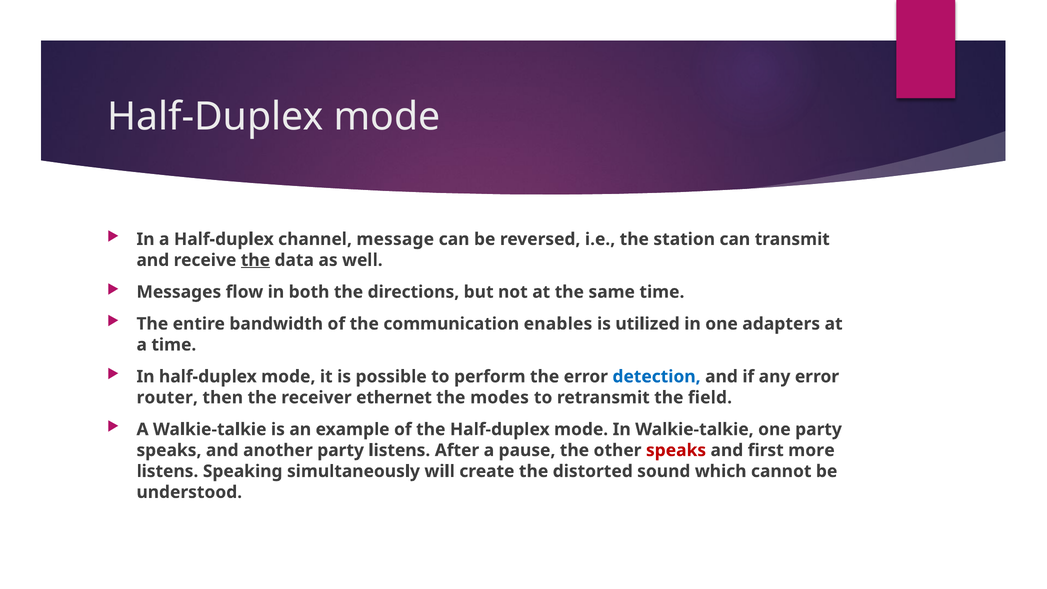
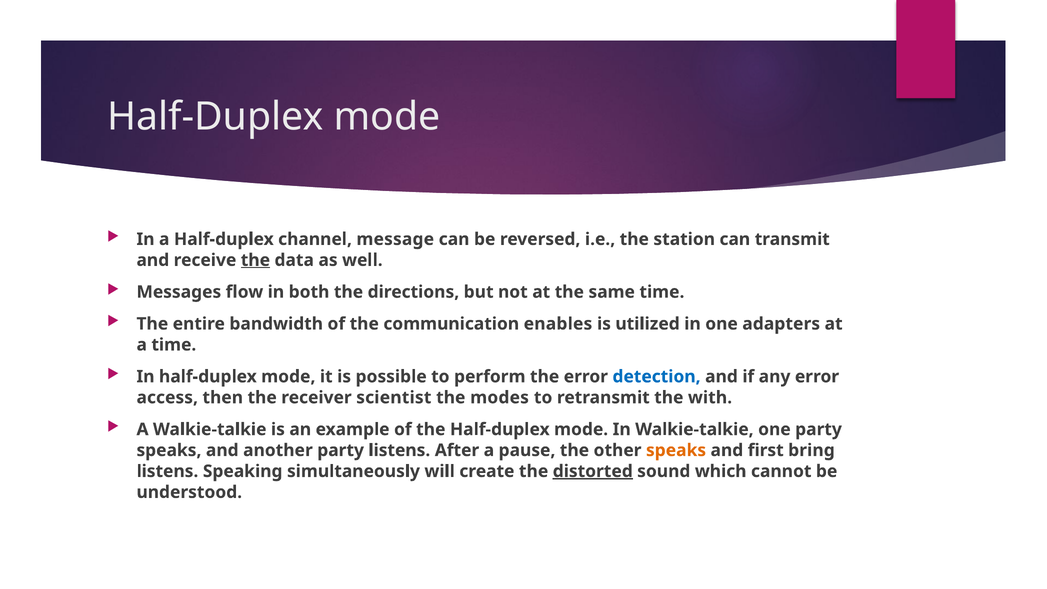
router: router -> access (167, 398)
ethernet: ethernet -> scientist (394, 398)
field: field -> with (710, 398)
speaks colour: red -> orange (676, 450)
more: more -> bring (811, 450)
distorted underline: none -> present (593, 471)
